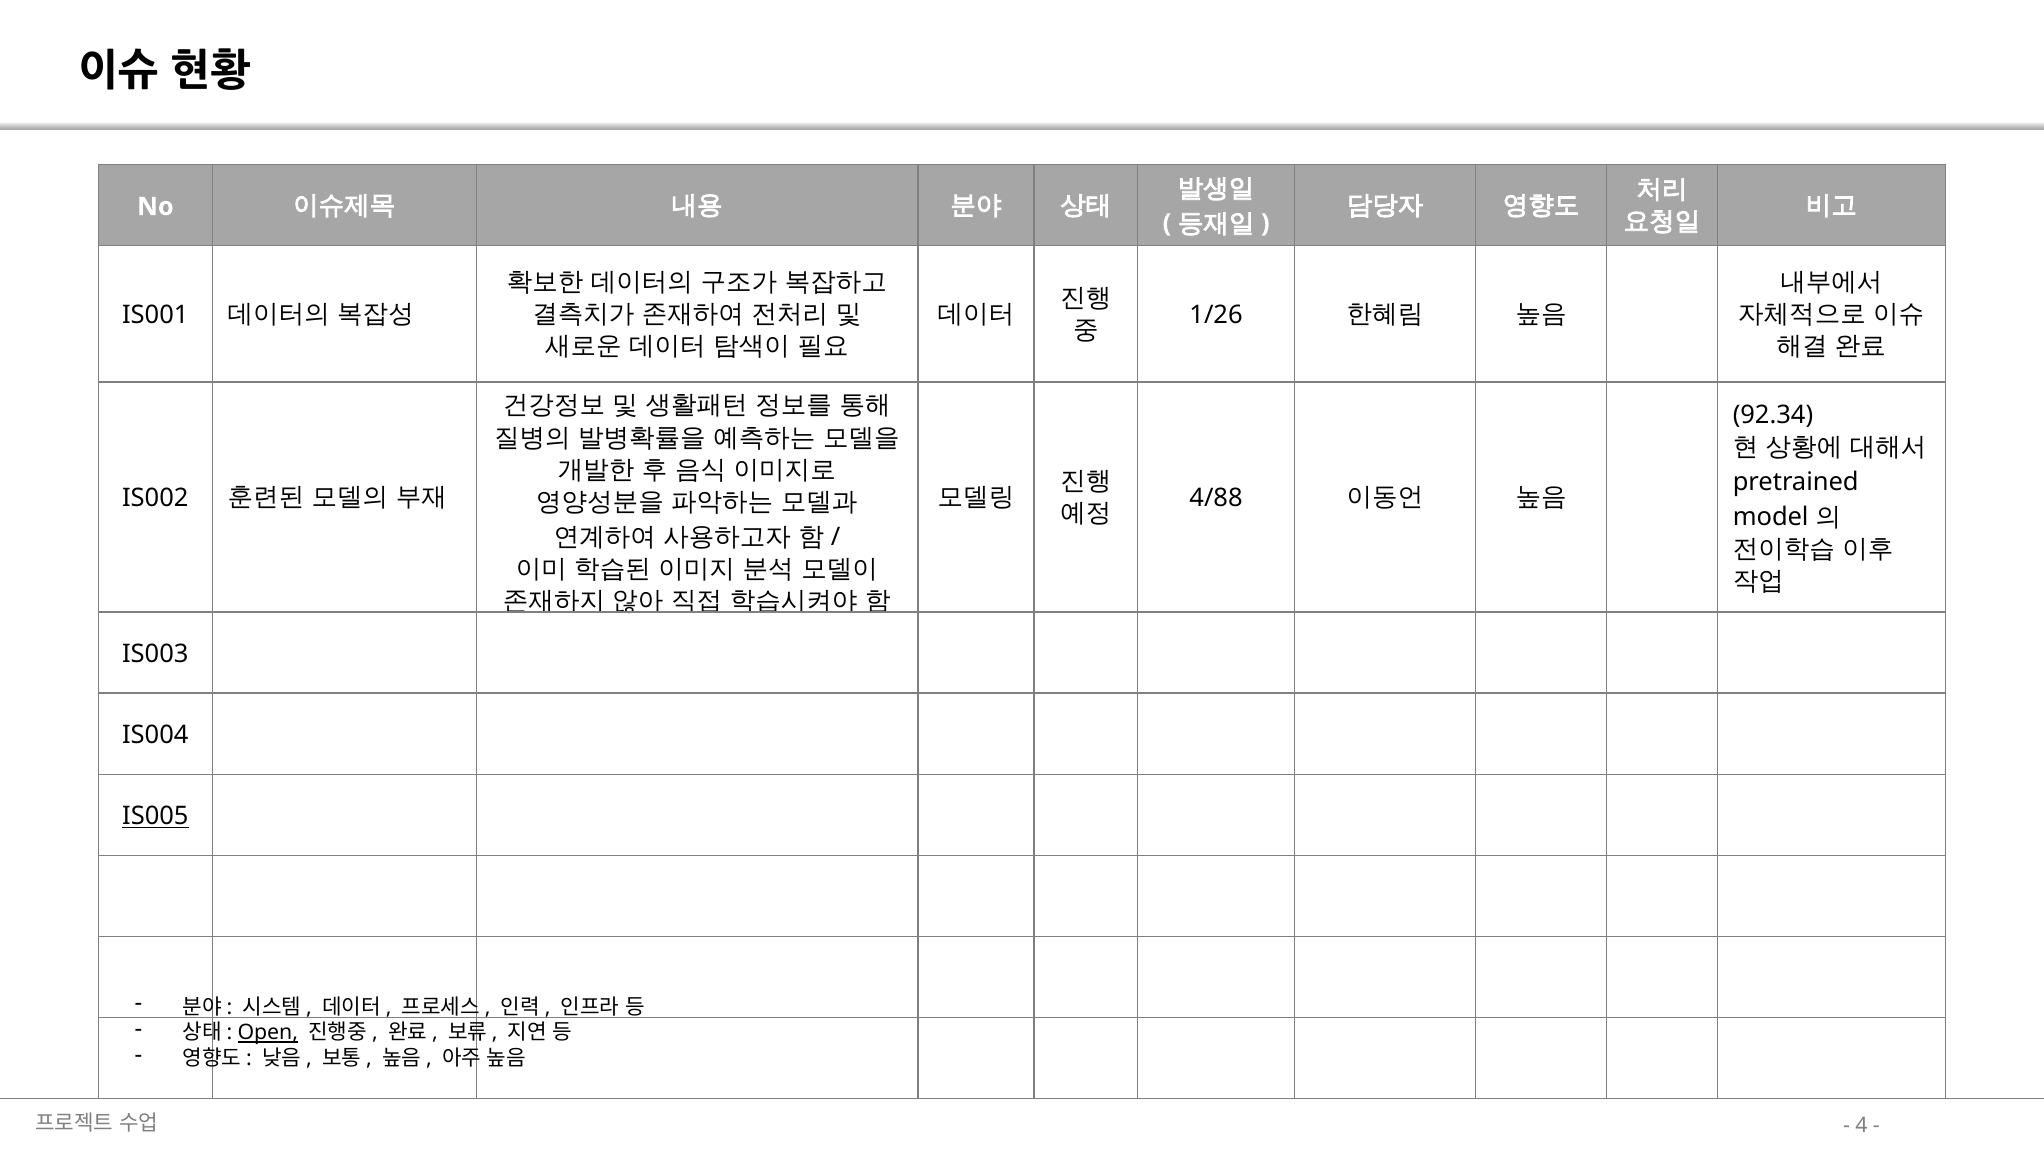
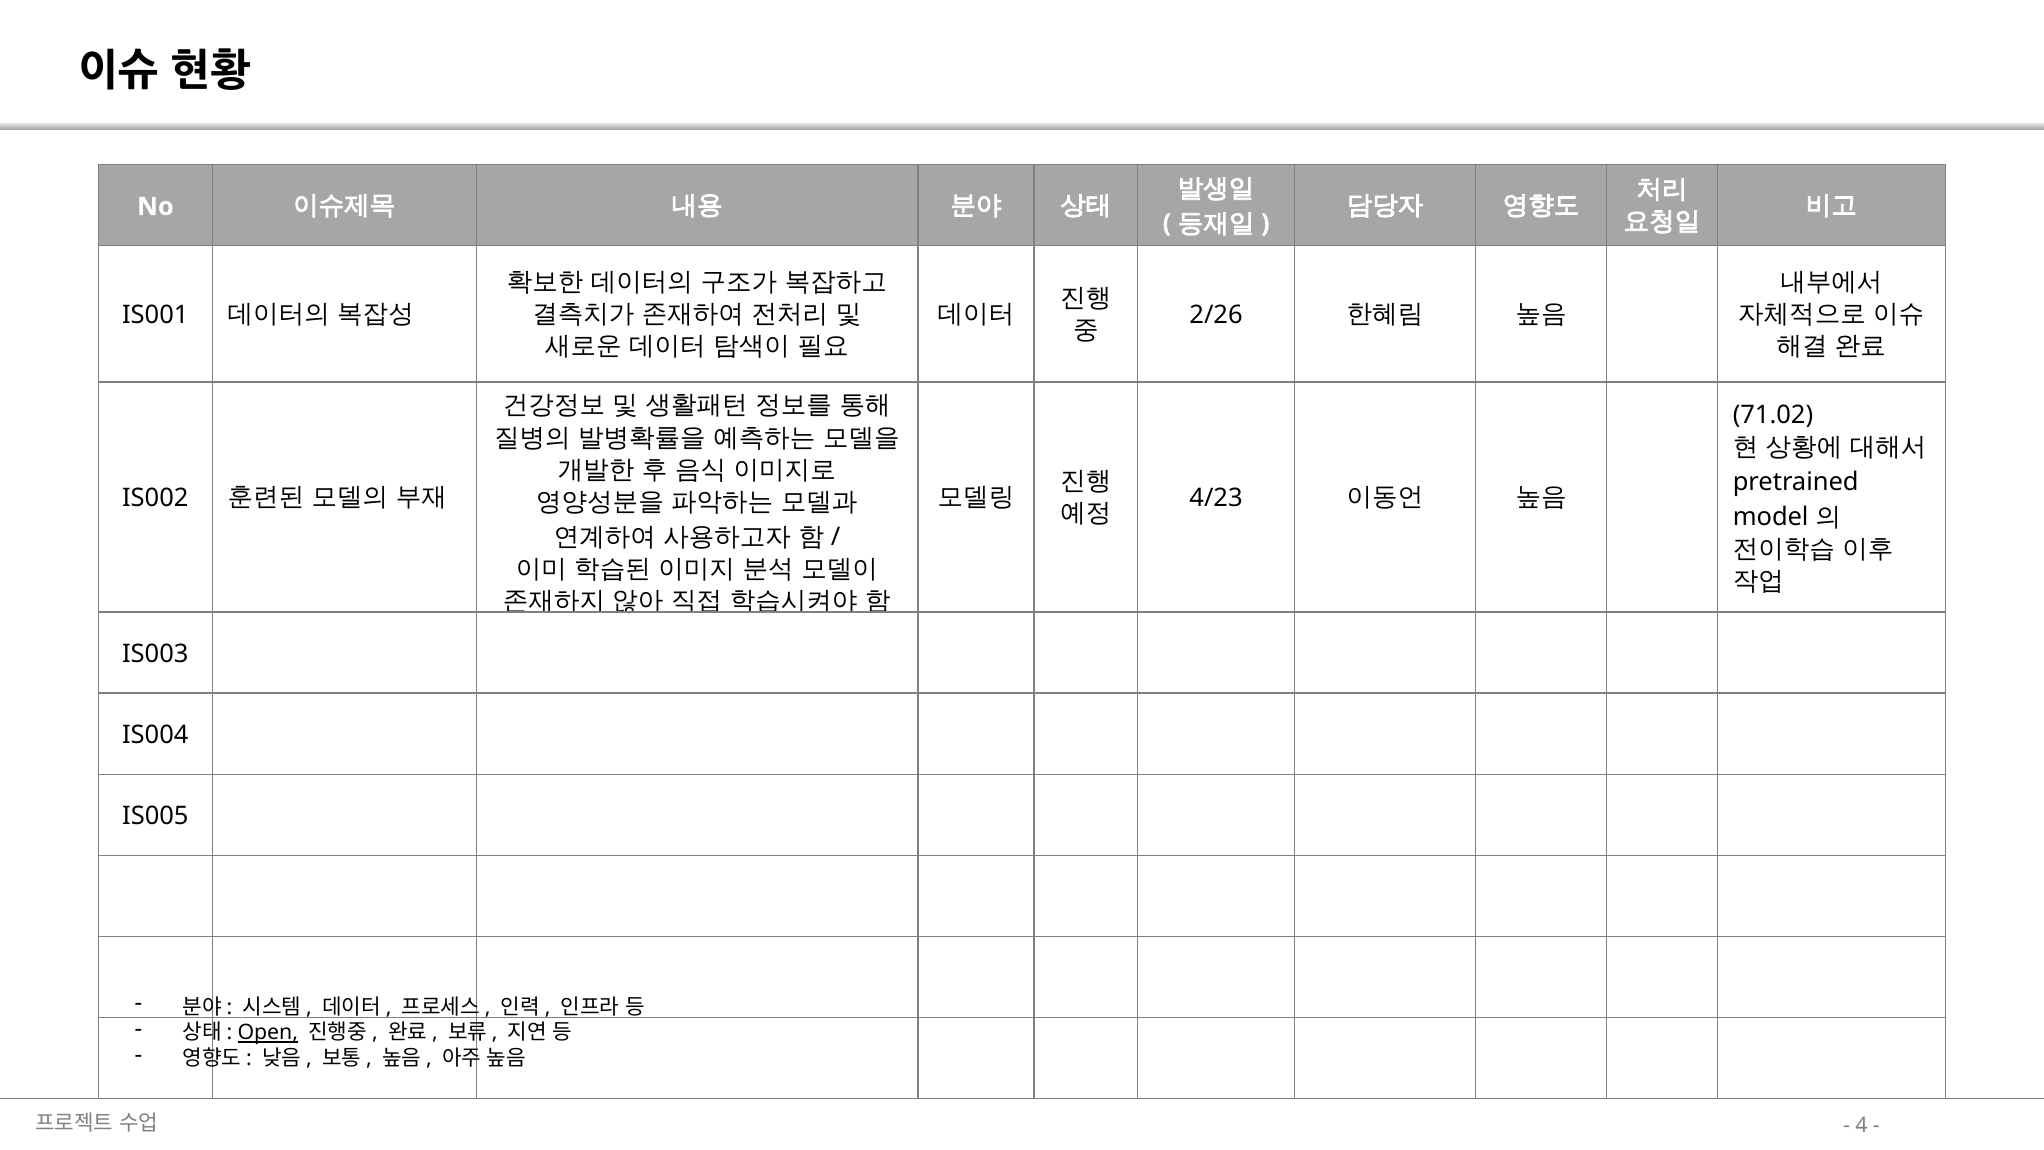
1/26: 1/26 -> 2/26 (1216, 315)
92.34: 92.34 -> 71.02 (1773, 415)
4/88: 4/88 -> 4/23 (1216, 498)
IS005 underline: present -> none (155, 816)
